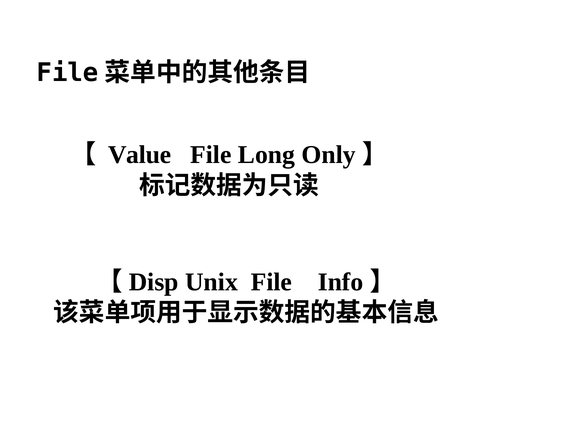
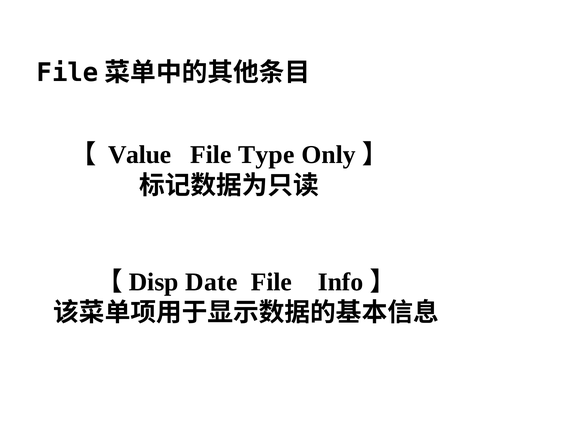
Long: Long -> Type (266, 155)
Unix: Unix -> Date (211, 282)
